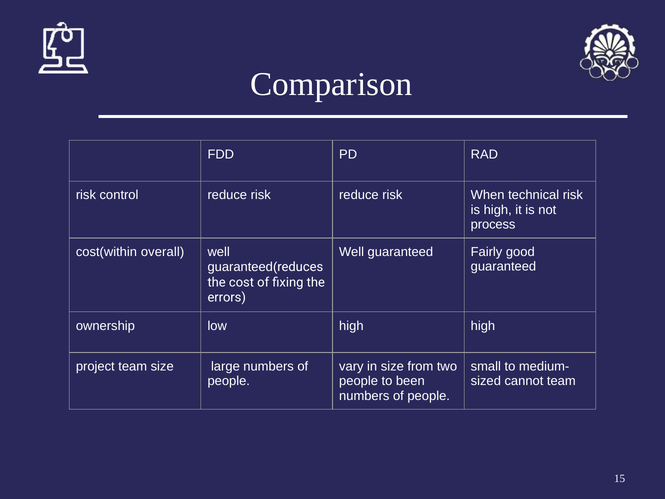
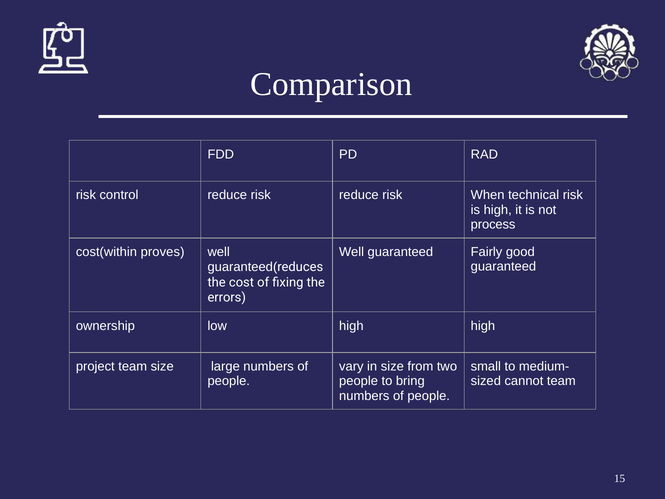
overall: overall -> proves (163, 252)
been: been -> bring (410, 381)
